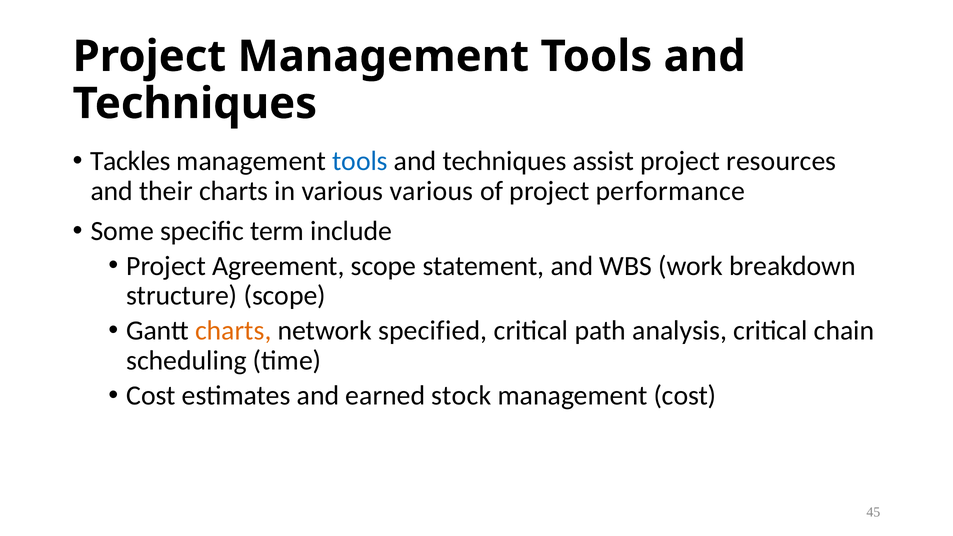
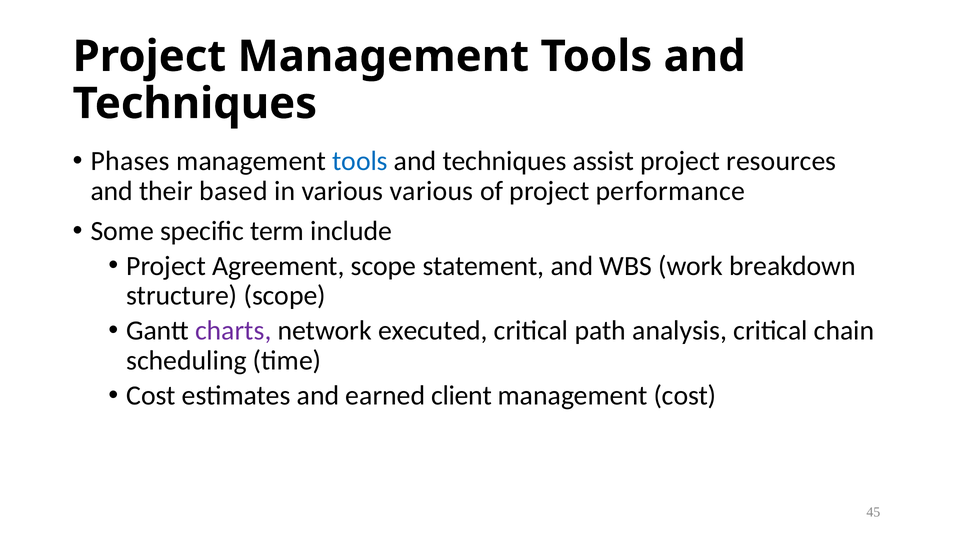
Tackles: Tackles -> Phases (130, 161)
their charts: charts -> based (234, 191)
charts colour: orange -> purple (233, 331)
specified: specified -> executed (433, 331)
stock: stock -> client (462, 396)
